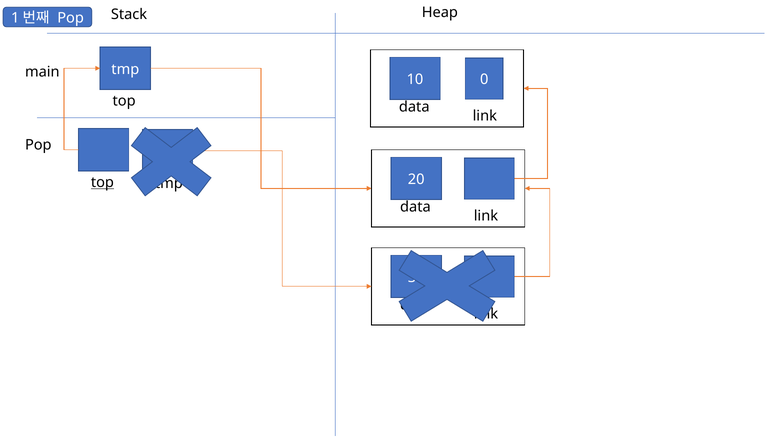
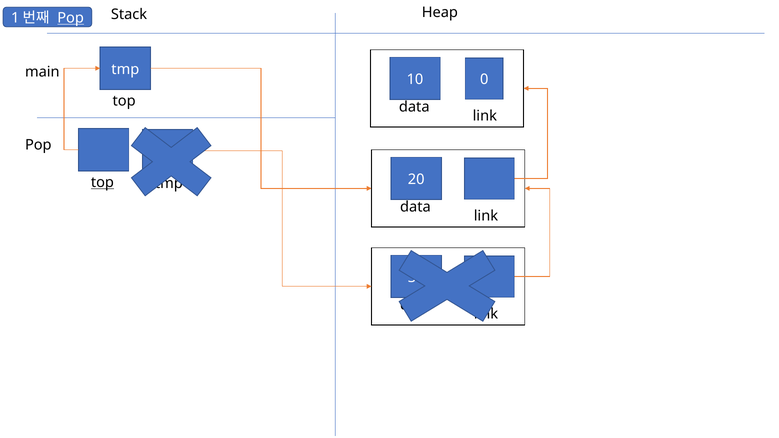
Pop underline: none -> present (71, 18)
